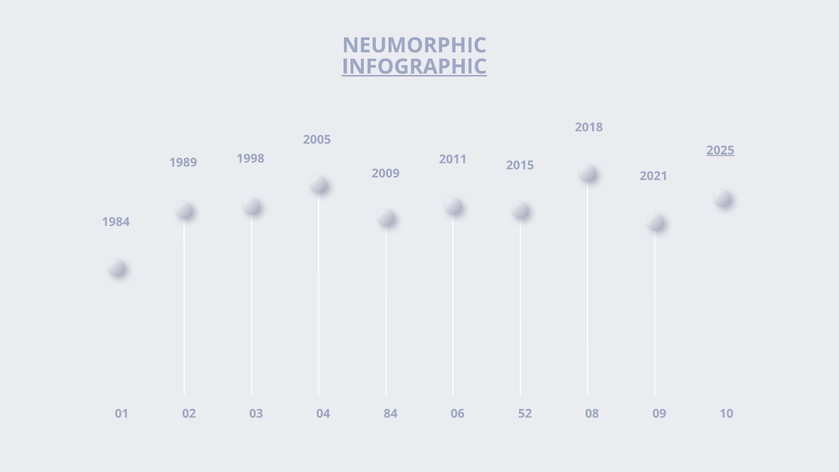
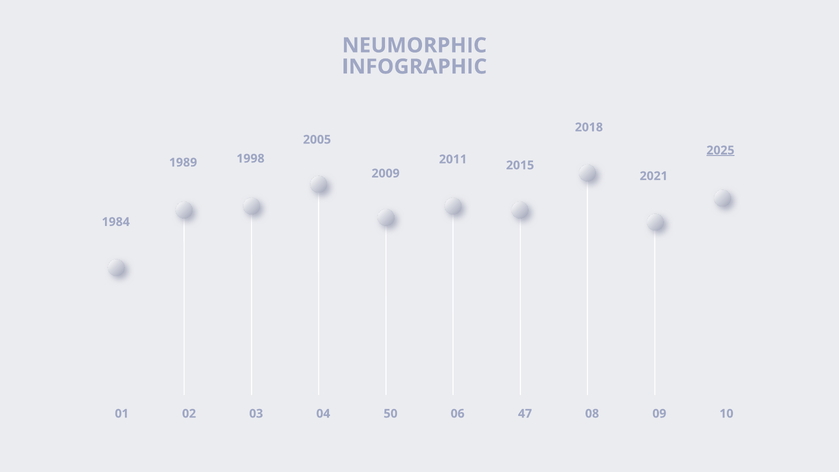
INFOGRAPHIC underline: present -> none (414, 67)
84: 84 -> 50 (391, 414)
52: 52 -> 47 (525, 414)
